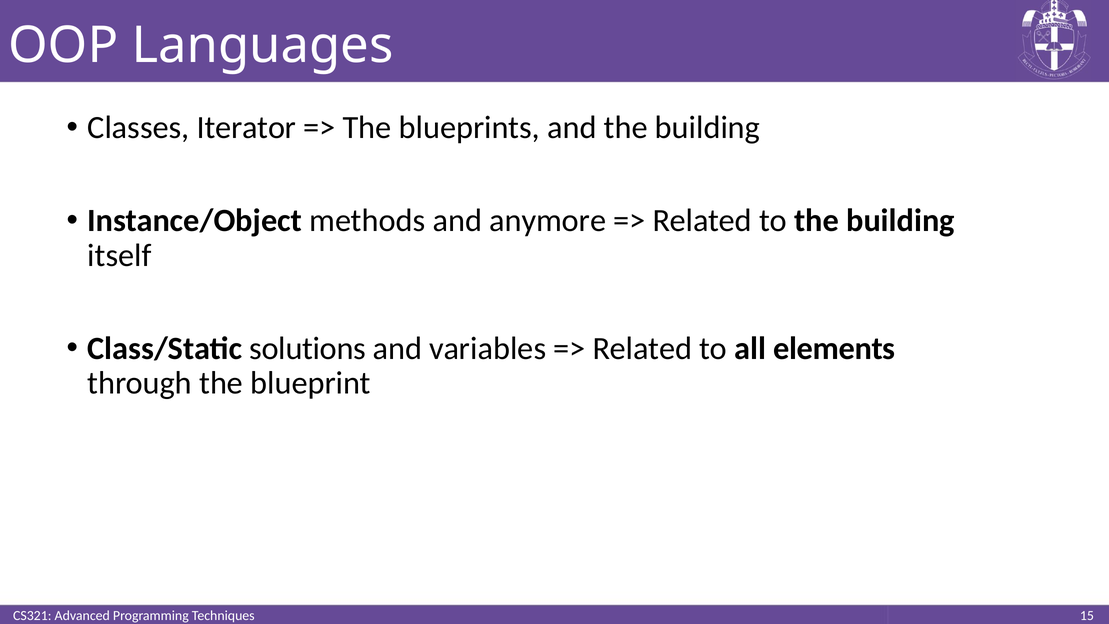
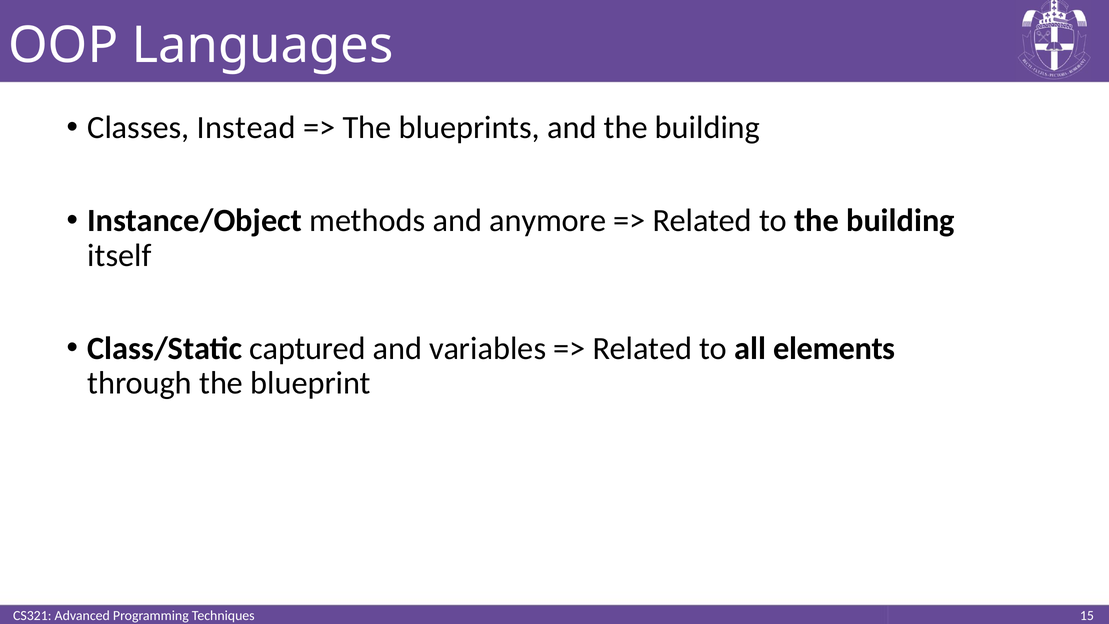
Iterator: Iterator -> Instead (246, 128)
solutions: solutions -> captured (308, 348)
